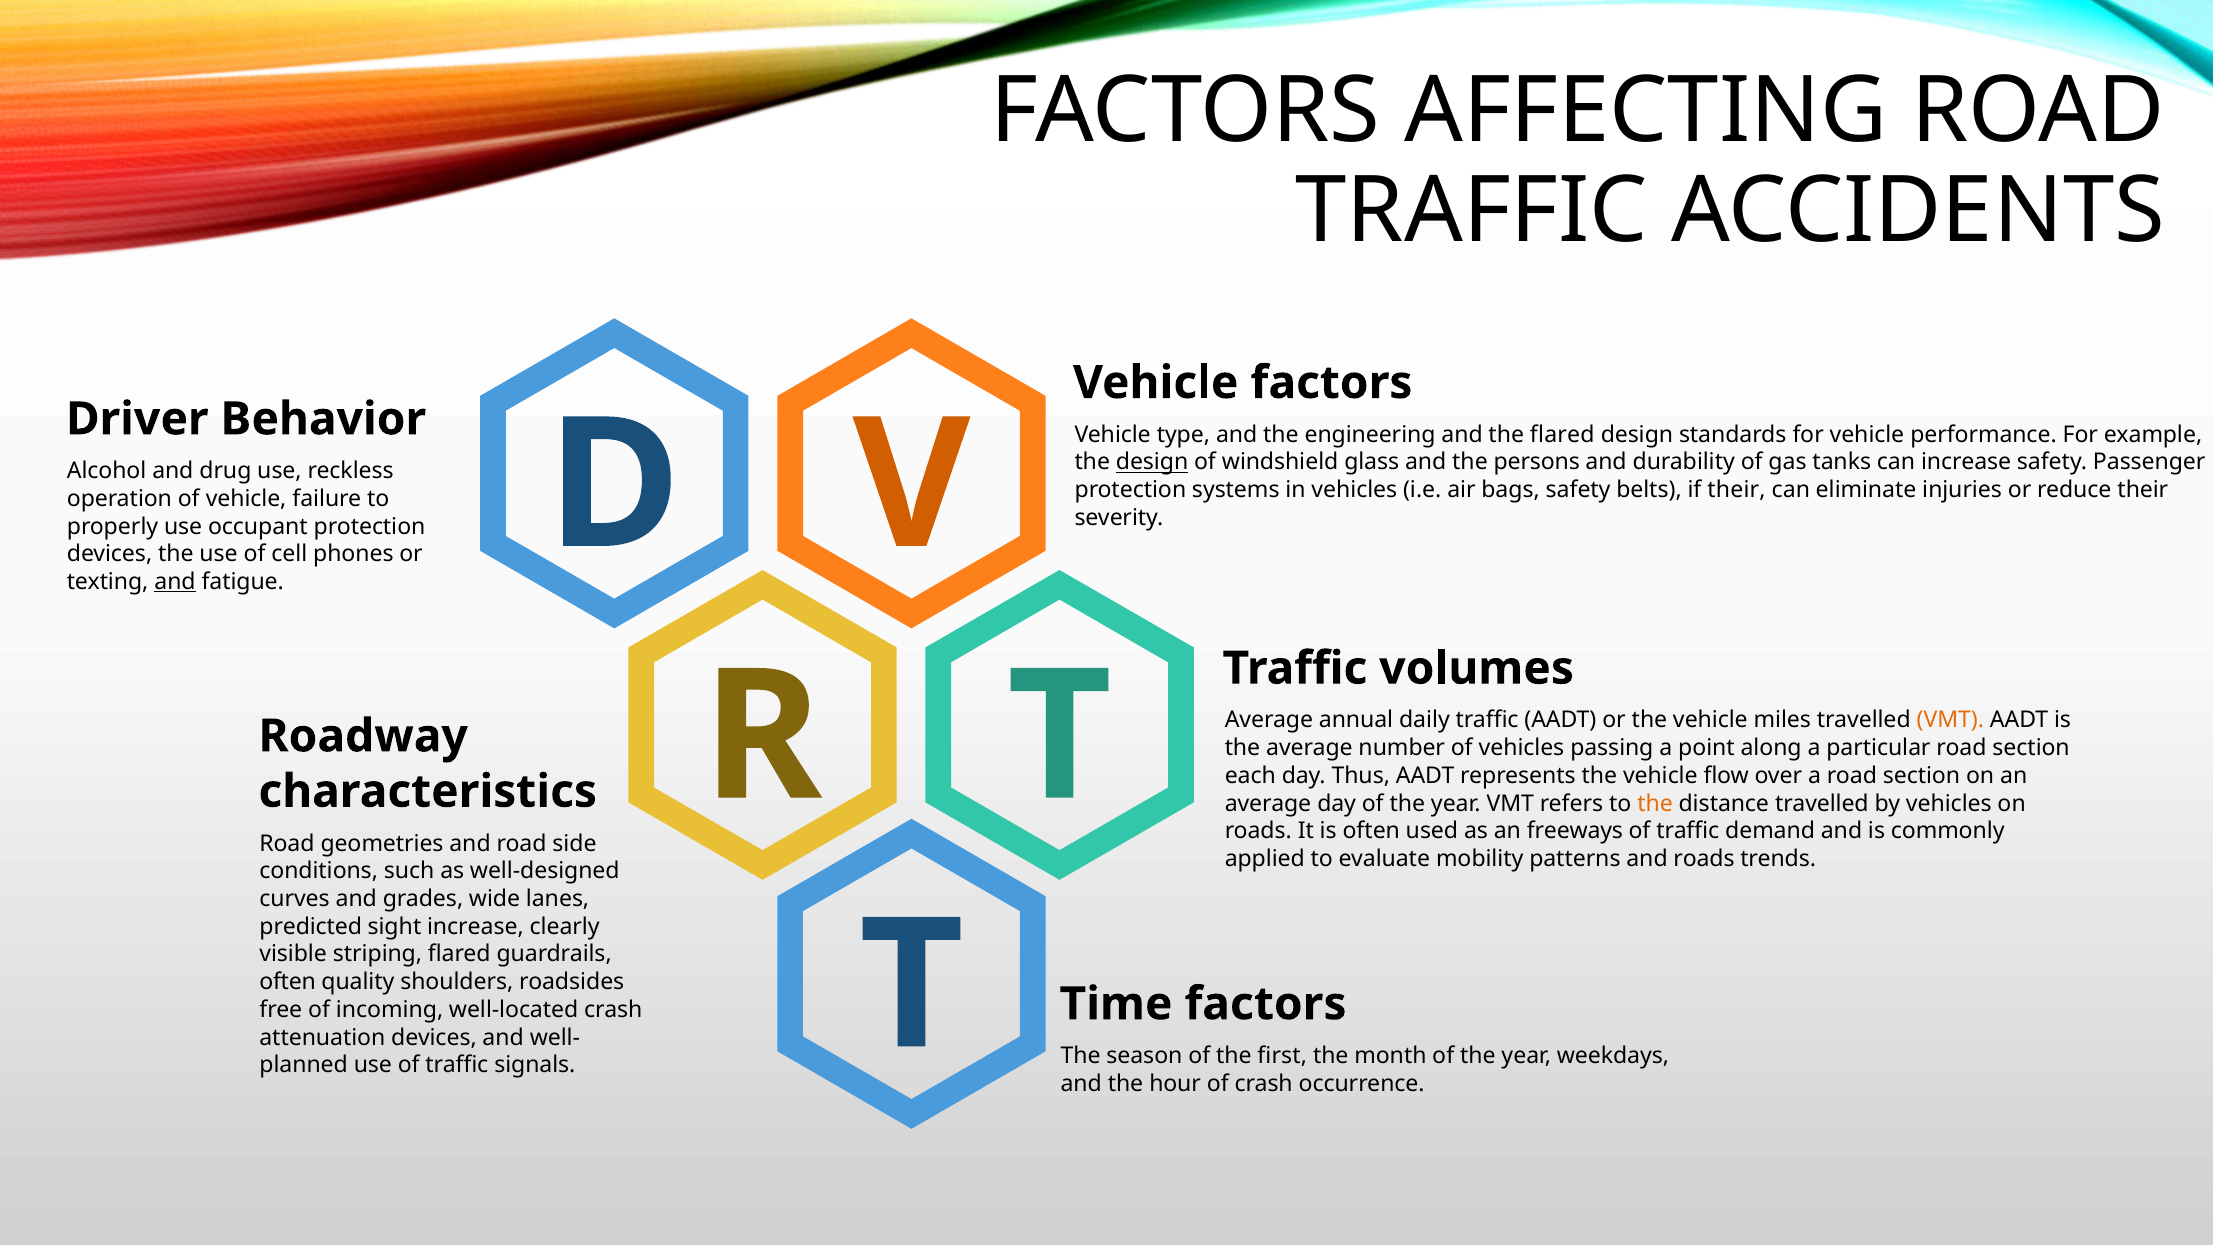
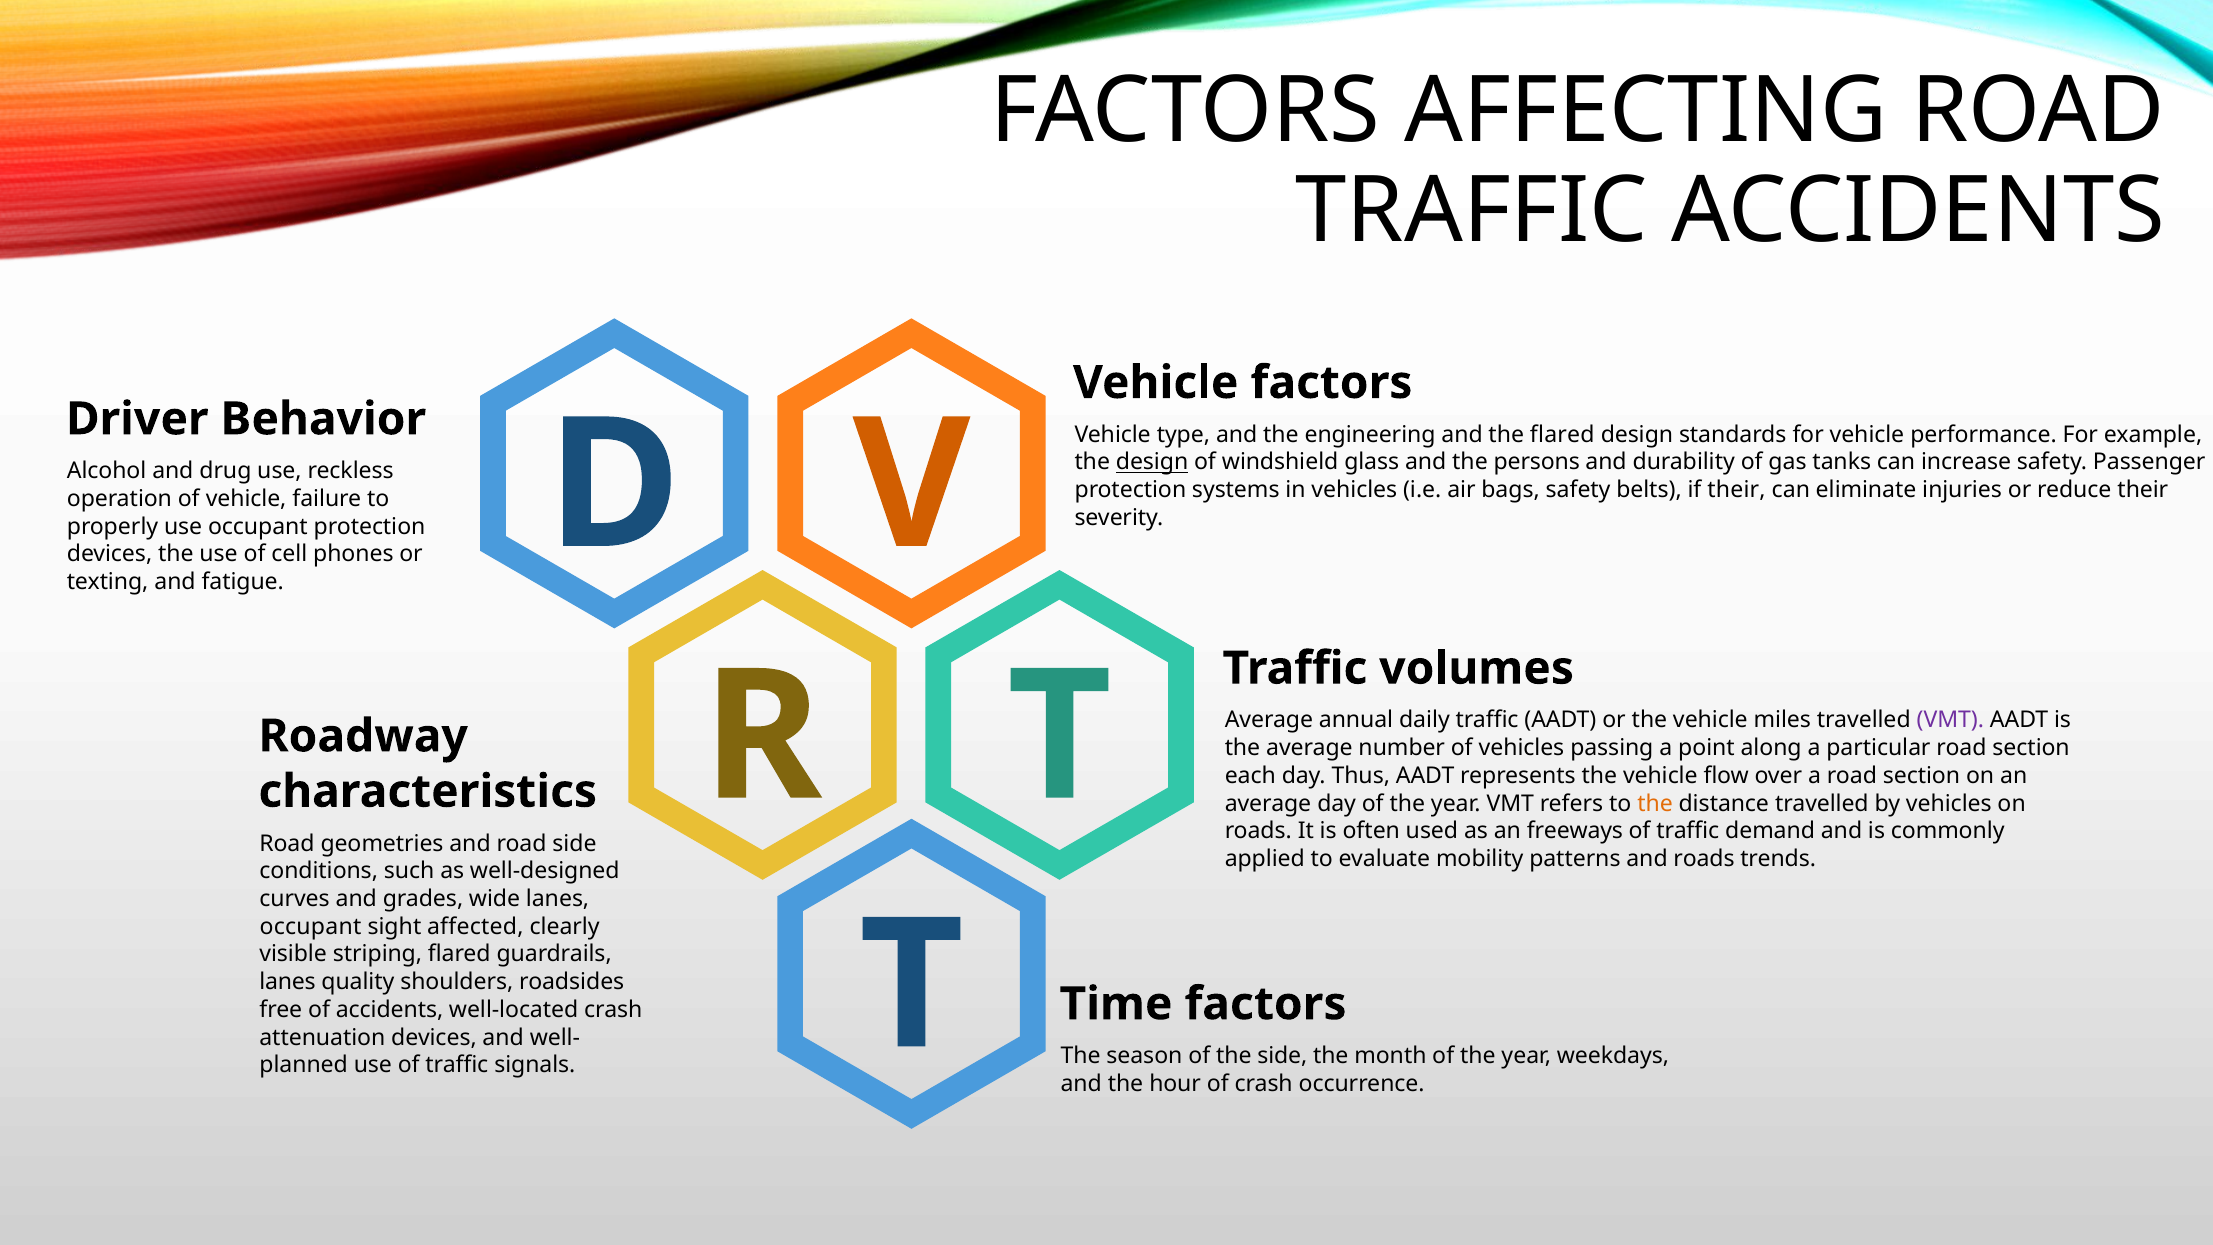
and underline: present -> none (175, 582)
VMT colour: orange -> purple (1950, 720)
predicted: predicted -> occupant (311, 926)
sight increase: increase -> affected (475, 926)
often: often -> lanes (288, 982)
of incoming: incoming -> accidents (390, 1010)
the first: first -> side (1282, 1056)
